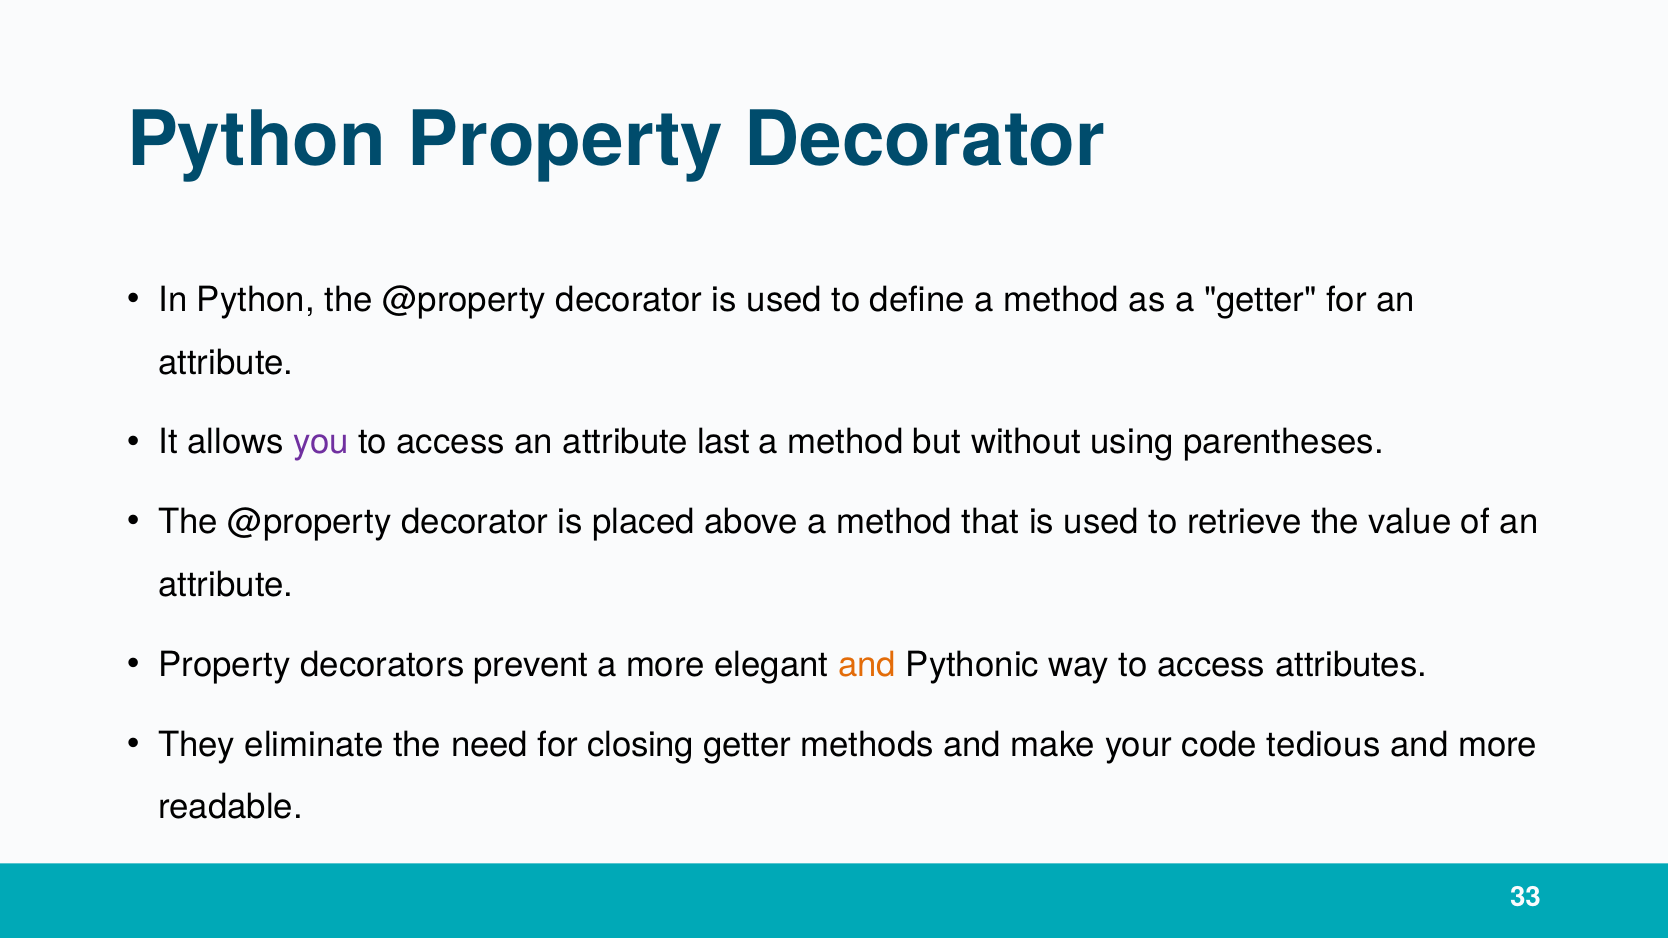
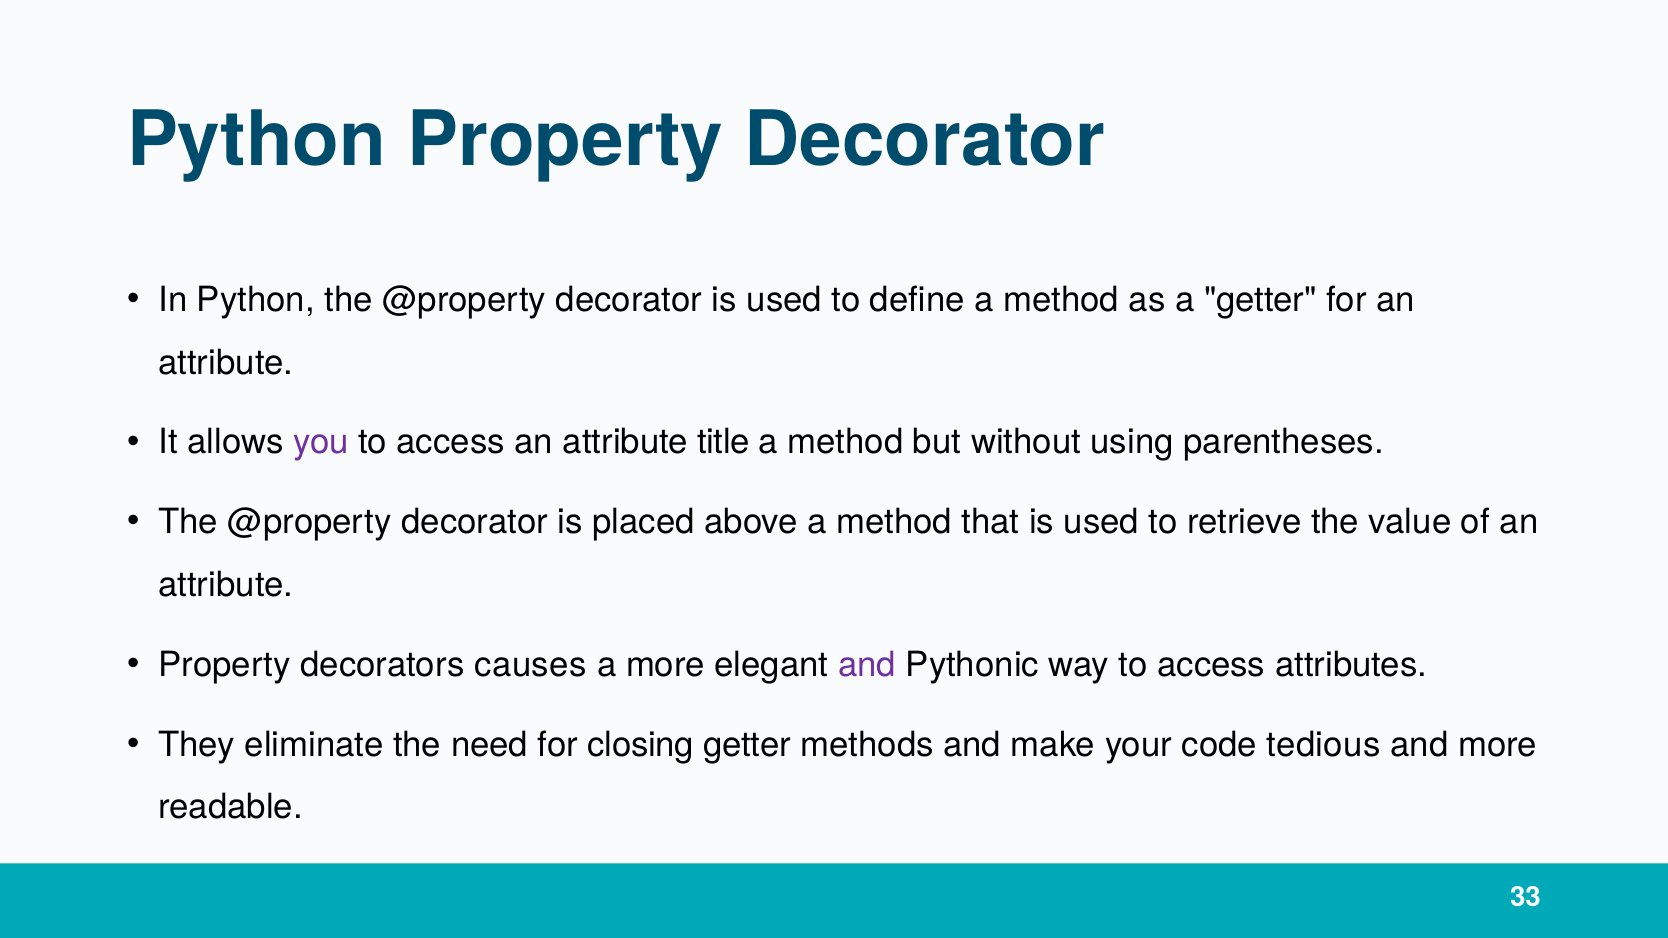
last: last -> title (724, 443)
prevent: prevent -> causes (531, 665)
and colour: orange -> purple (867, 665)
